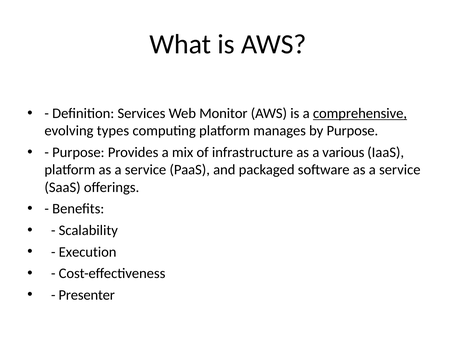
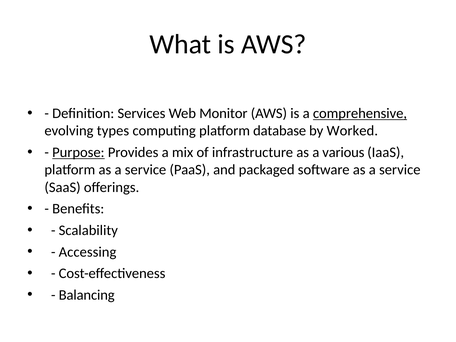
manages: manages -> database (280, 131)
by Purpose: Purpose -> Worked (352, 131)
Purpose underline: none -> present (78, 152)
Execution: Execution -> Accessing (88, 252)
Presenter: Presenter -> Balancing (87, 295)
